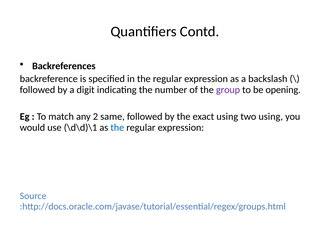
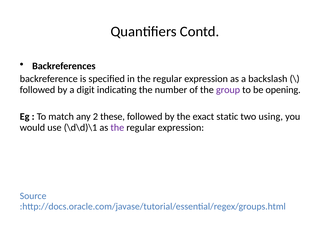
same: same -> these (113, 117)
exact using: using -> static (227, 117)
the colour: blue -> purple (117, 128)
